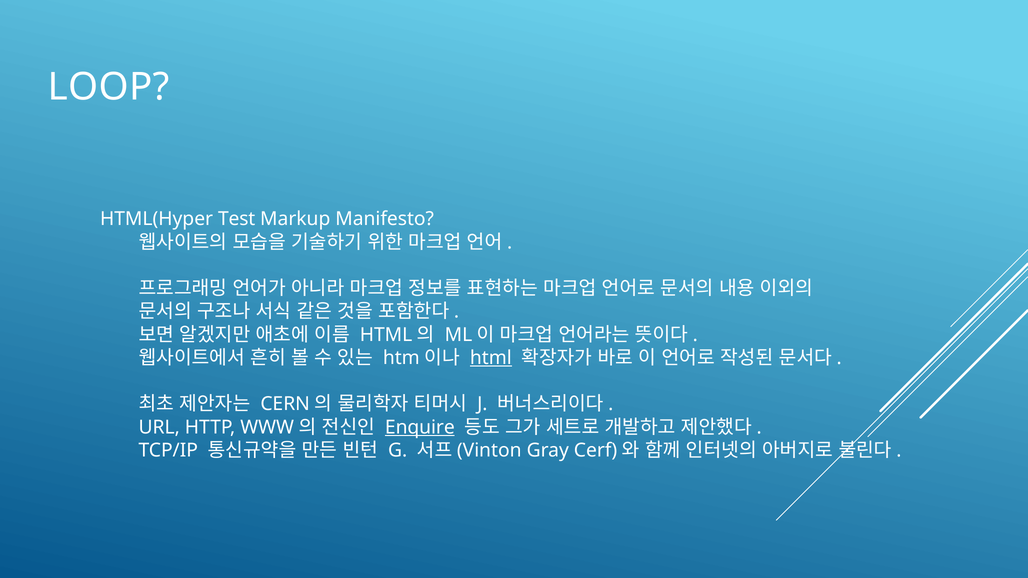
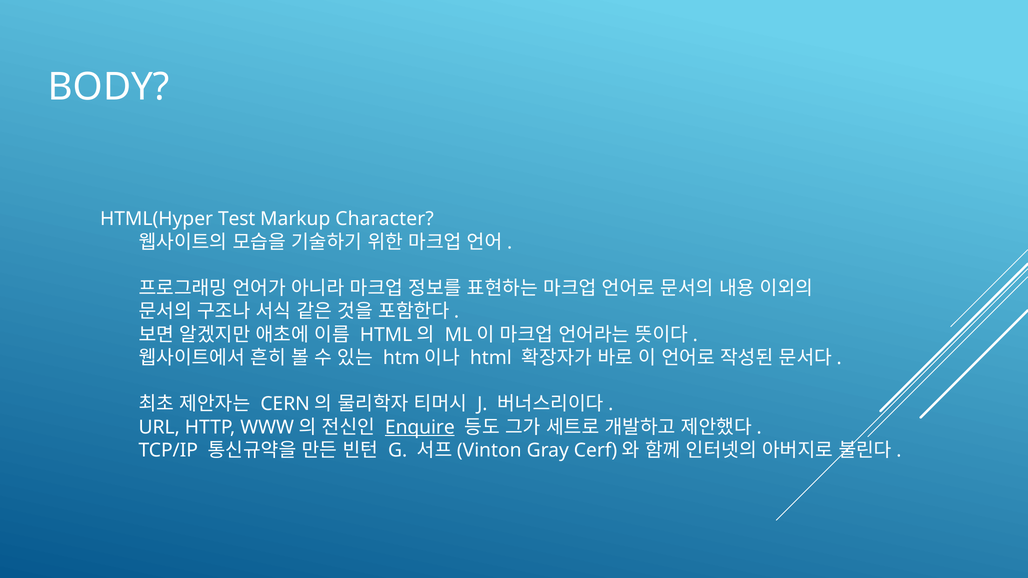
LOOP: LOOP -> BODY (109, 87)
Manifesto: Manifesto -> Character (385, 219)
html underline: present -> none (491, 358)
